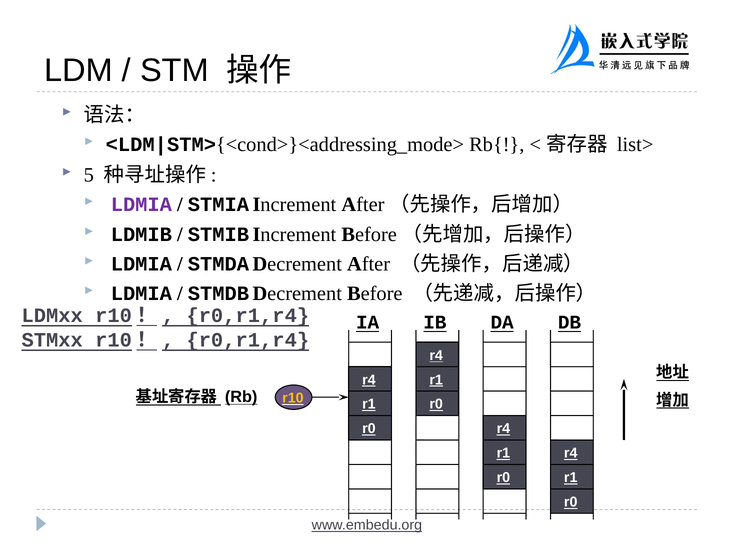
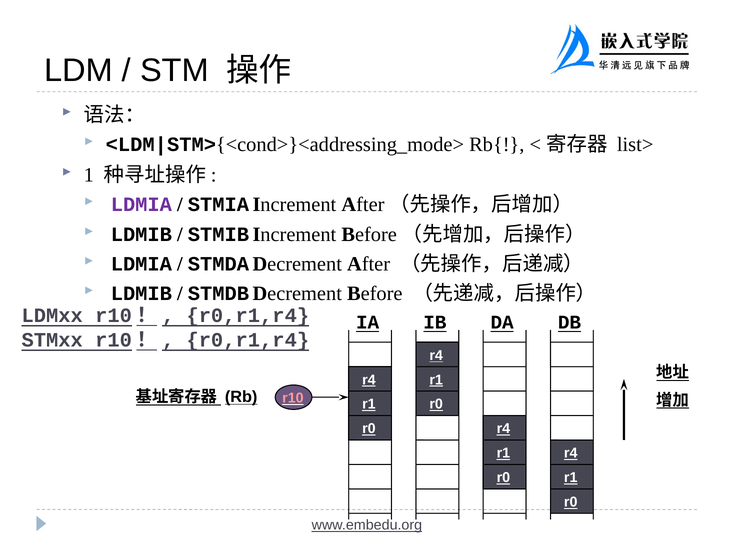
5: 5 -> 1 (89, 175)
LDMIA: LDMIA -> LDMIB (141, 294)
r10 colour: yellow -> pink (293, 399)
